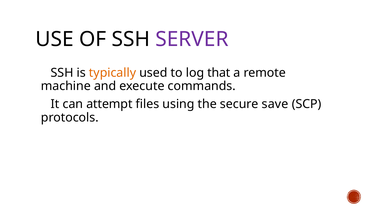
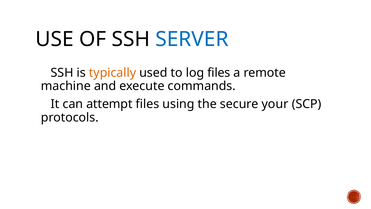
SERVER colour: purple -> blue (192, 39)
log that: that -> files (219, 73)
save: save -> your (275, 104)
